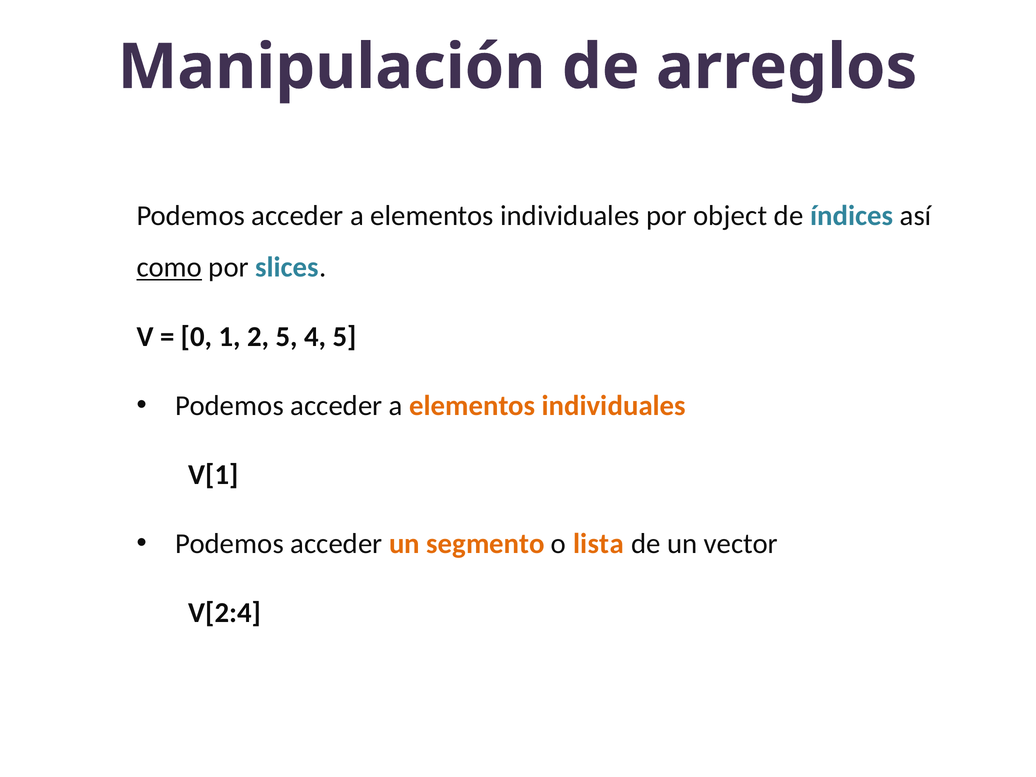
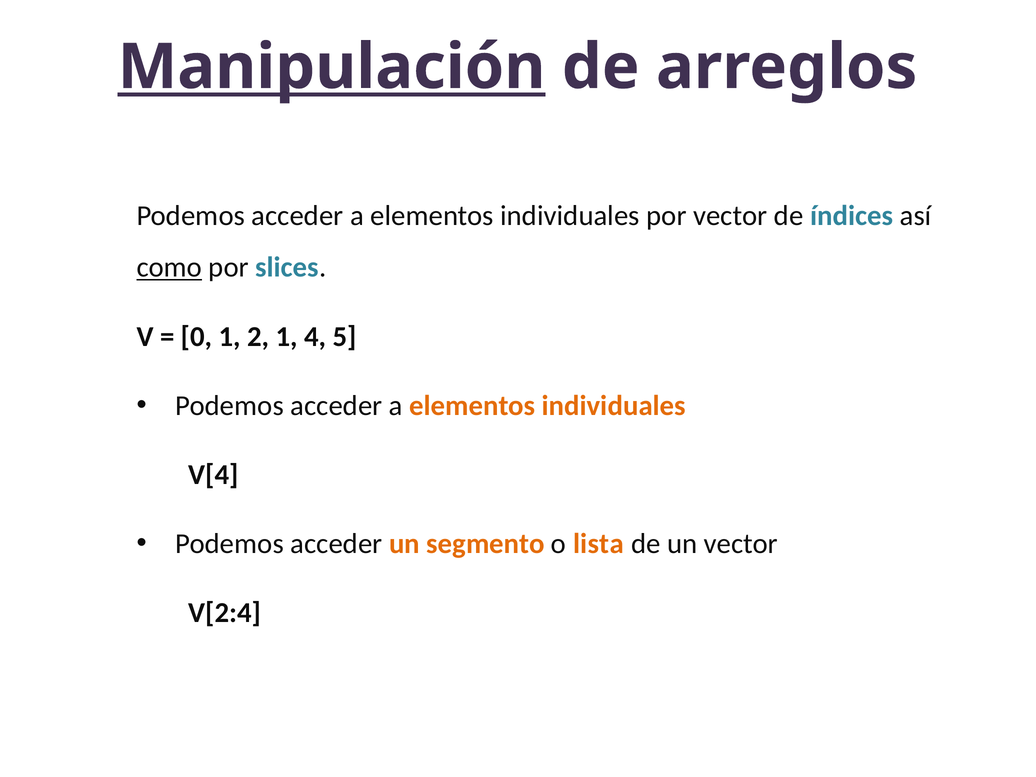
Manipulación underline: none -> present (332, 67)
por object: object -> vector (730, 216)
2 5: 5 -> 1 (287, 337)
V[1: V[1 -> V[4 (213, 475)
